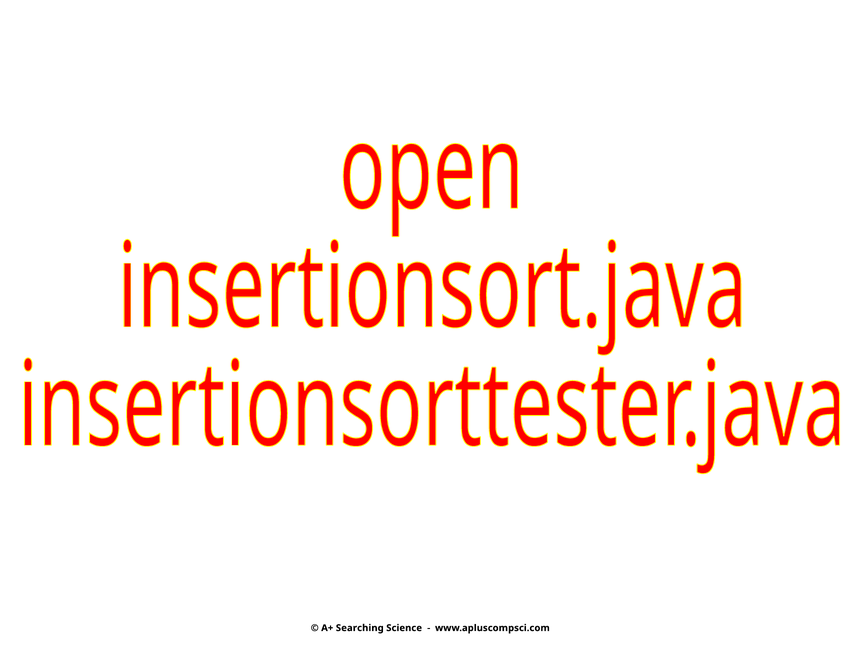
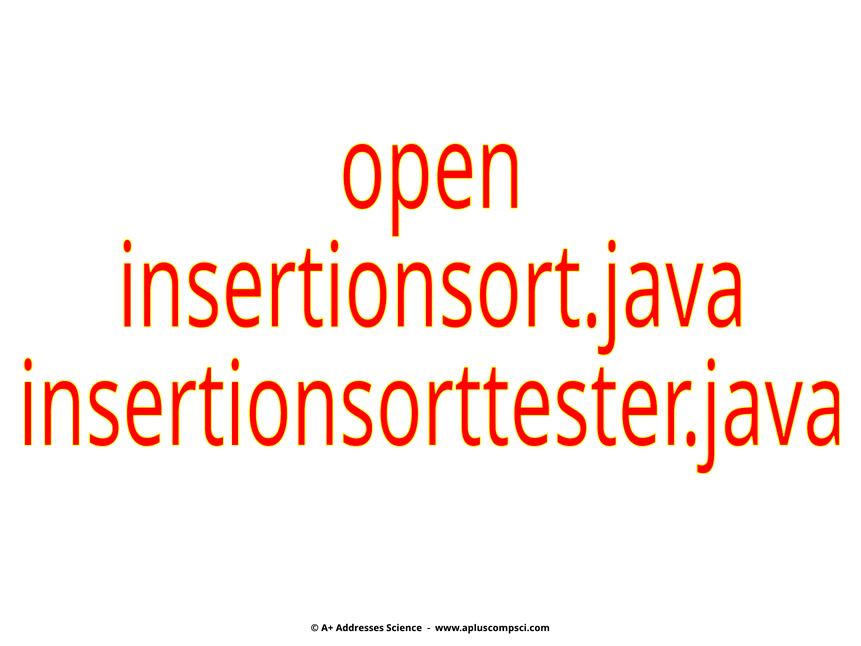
Searching: Searching -> Addresses (360, 628)
